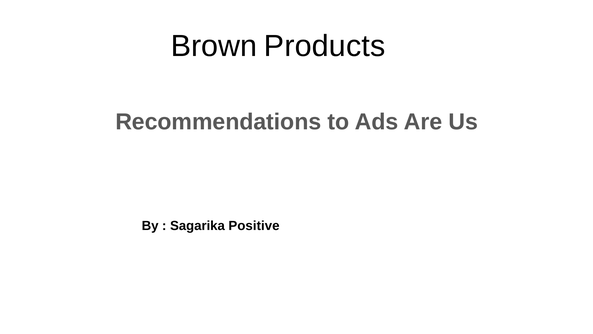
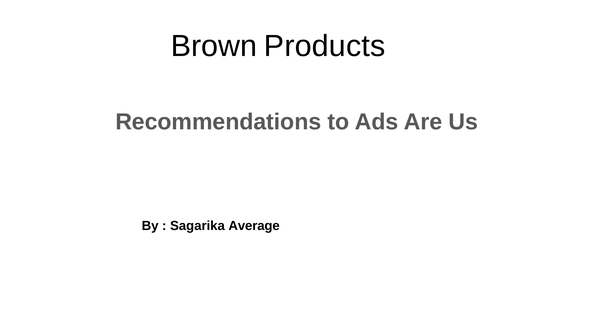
Positive: Positive -> Average (254, 226)
